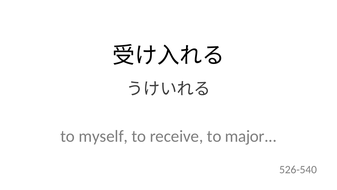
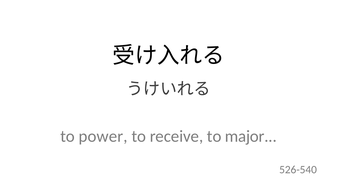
myself: myself -> power (103, 136)
